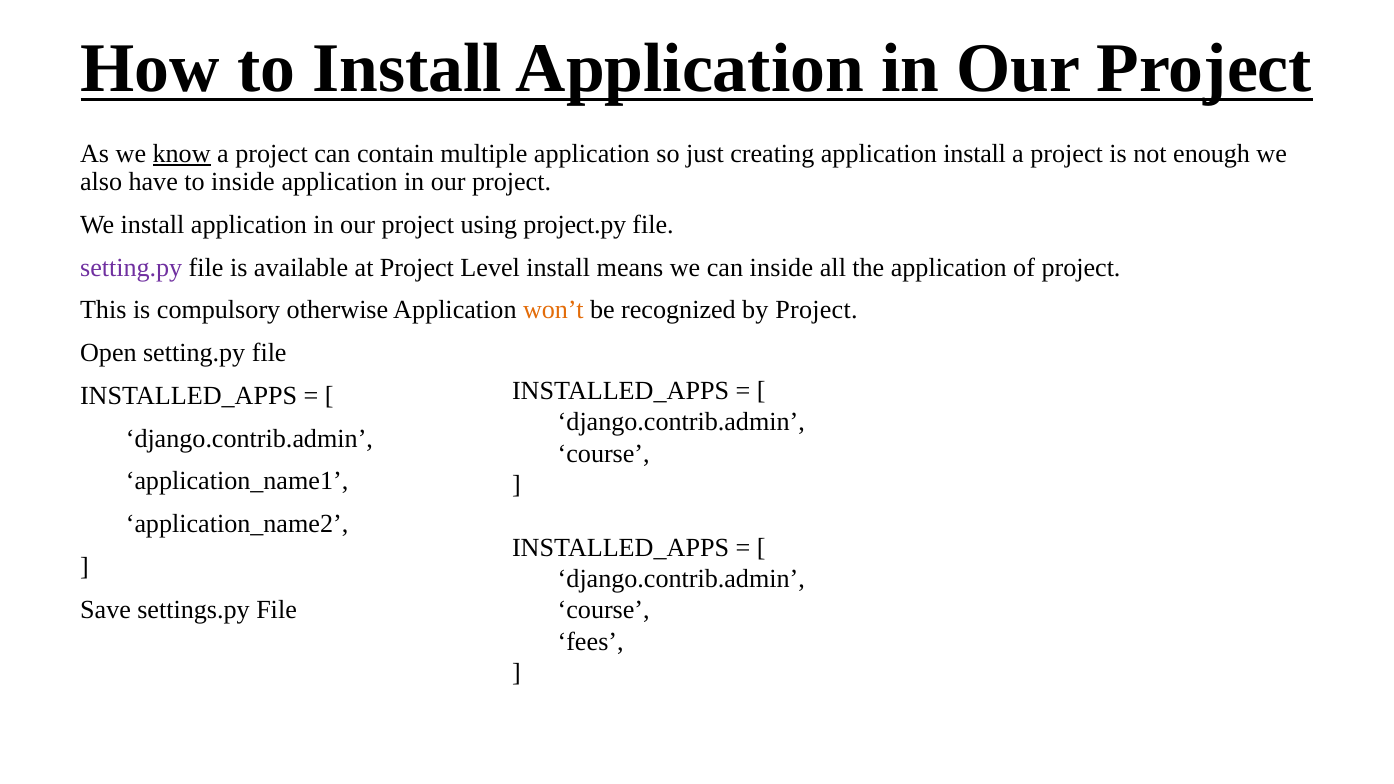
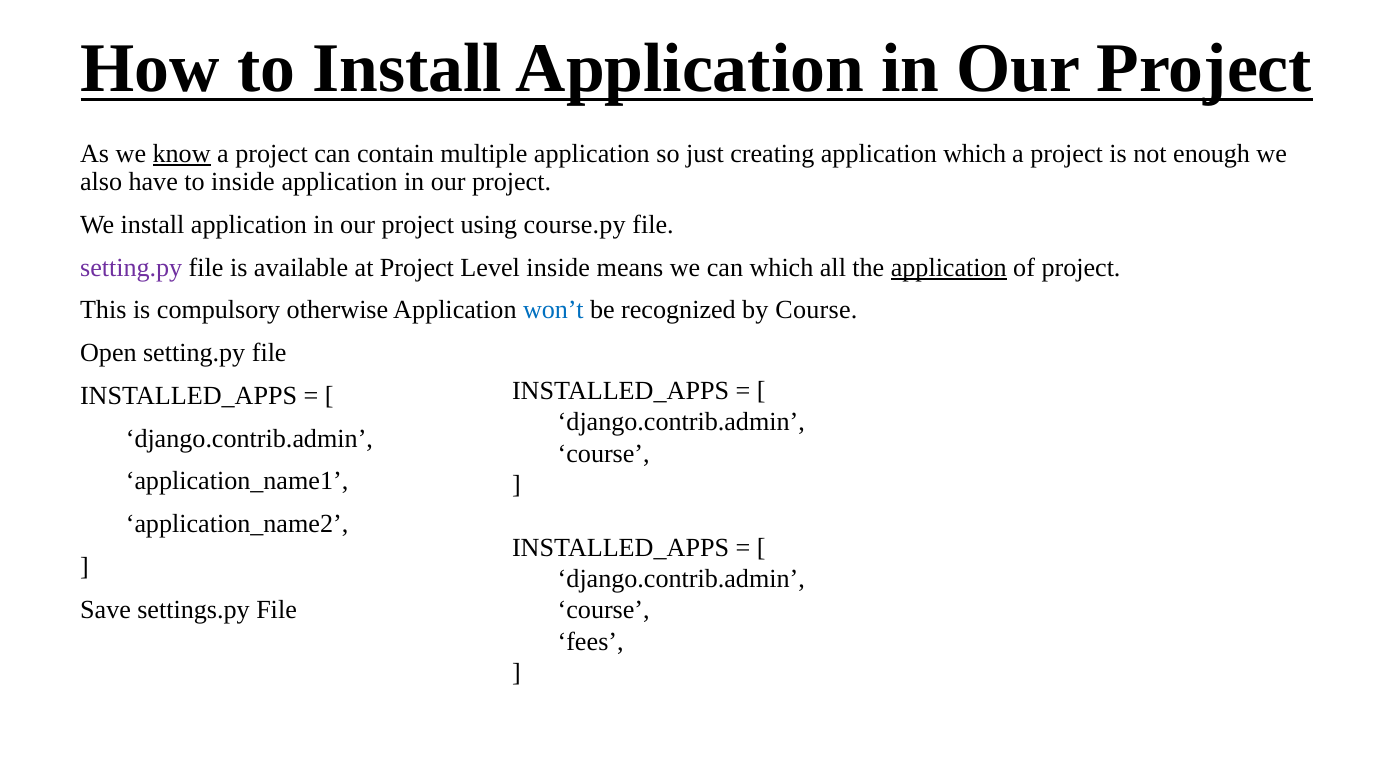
application install: install -> which (975, 154)
project.py: project.py -> course.py (575, 225)
Level install: install -> inside (558, 268)
can inside: inside -> which (781, 268)
application underline: none -> present (949, 268)
won’t colour: orange -> blue (553, 310)
by Project: Project -> Course (816, 310)
